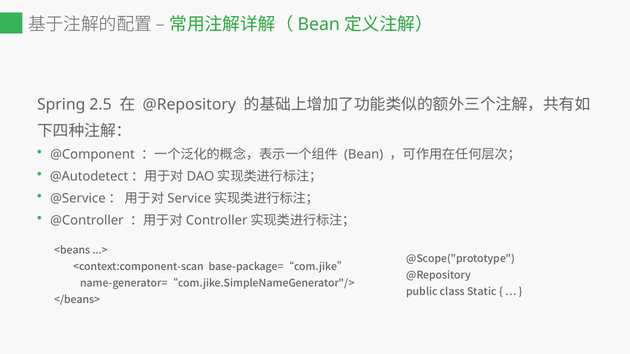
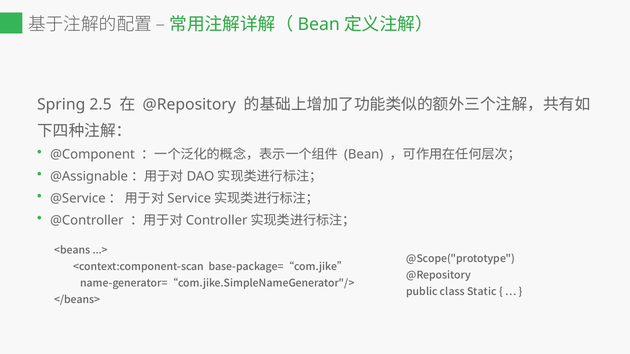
@Autodetect: @Autodetect -> @Assignable (89, 176)
